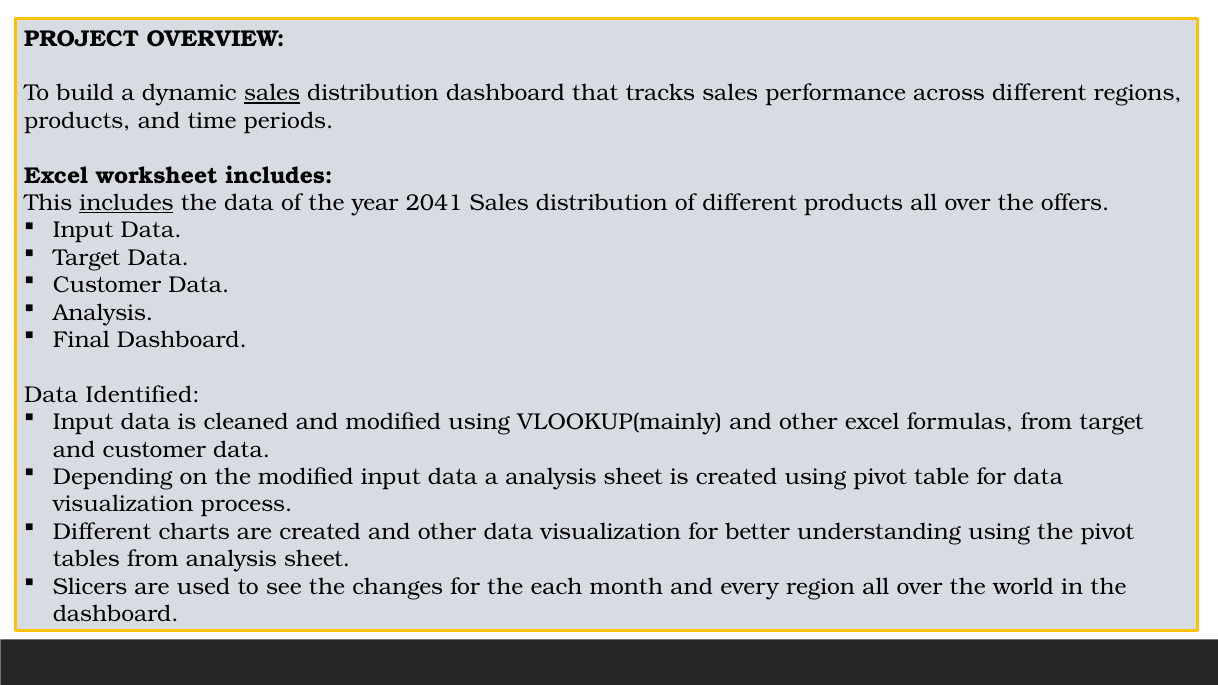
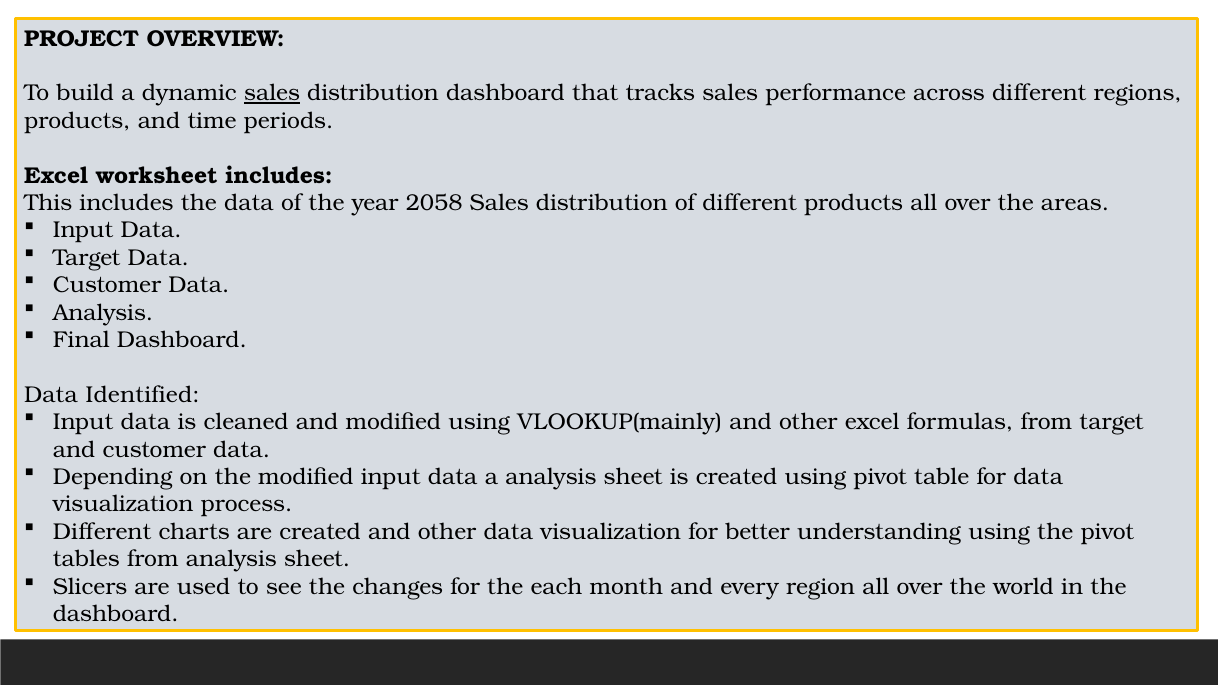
includes underline: present -> none (126, 203)
2041: 2041 -> 2058 (434, 203)
offers: offers -> areas (1075, 203)
